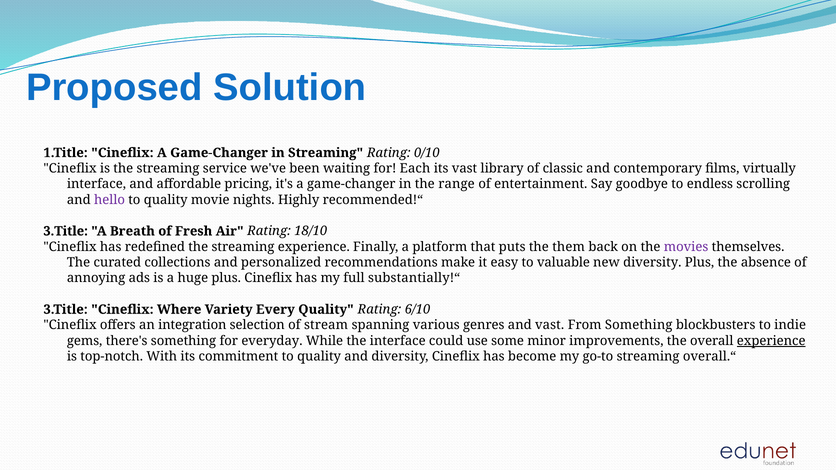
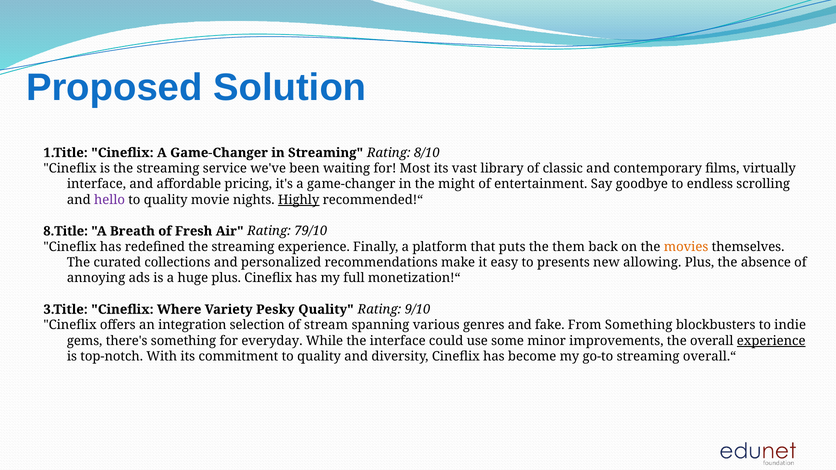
0/10: 0/10 -> 8/10 (427, 153)
Each: Each -> Most (415, 169)
range: range -> might (457, 184)
Highly underline: none -> present (299, 200)
3.Title: 3.Title -> 8.Title (66, 231)
18/10: 18/10 -> 79/10 (311, 231)
movies colour: purple -> orange (686, 247)
valuable: valuable -> presents (563, 263)
new diversity: diversity -> allowing (652, 263)
substantially!“: substantially!“ -> monetization!“ (414, 278)
Every: Every -> Pesky (275, 310)
6/10: 6/10 -> 9/10 (418, 310)
and vast: vast -> fake (550, 325)
